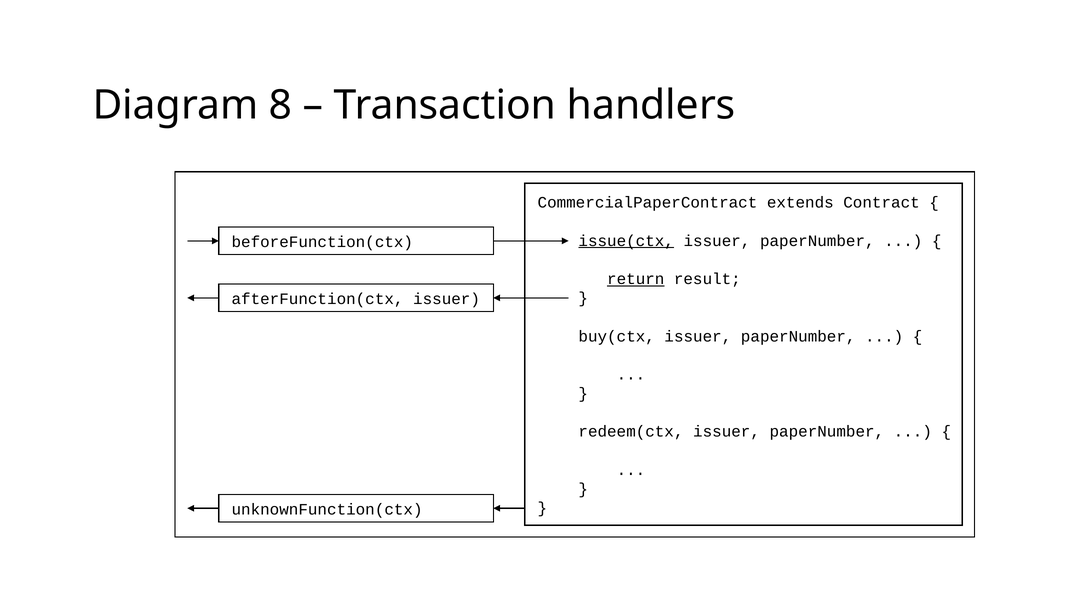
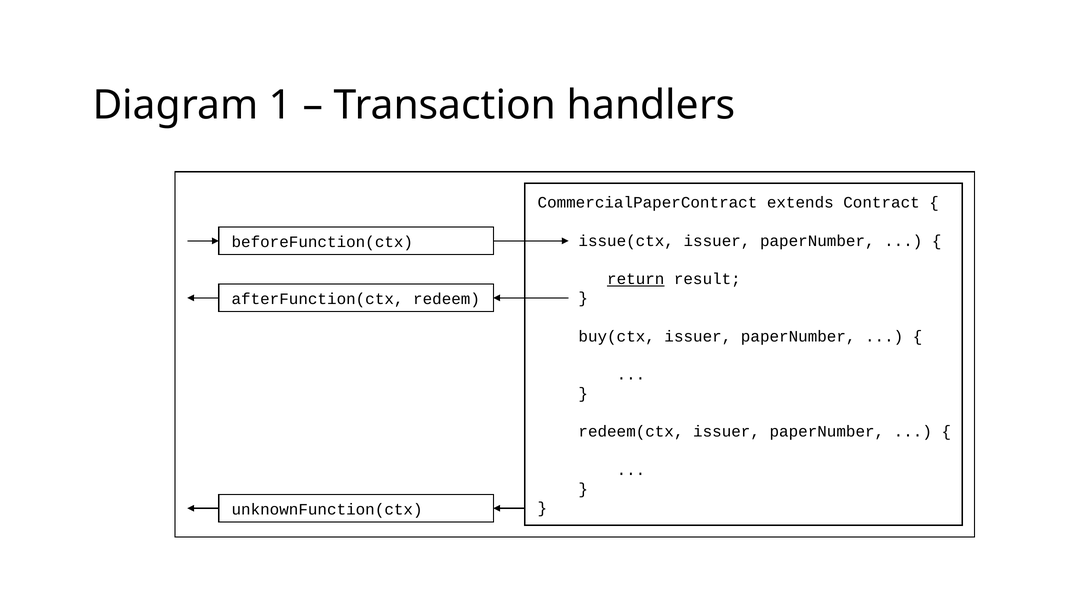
8: 8 -> 1 (281, 105)
issue(ctx underline: present -> none (626, 241)
afterFunction(ctx issuer: issuer -> redeem (447, 299)
